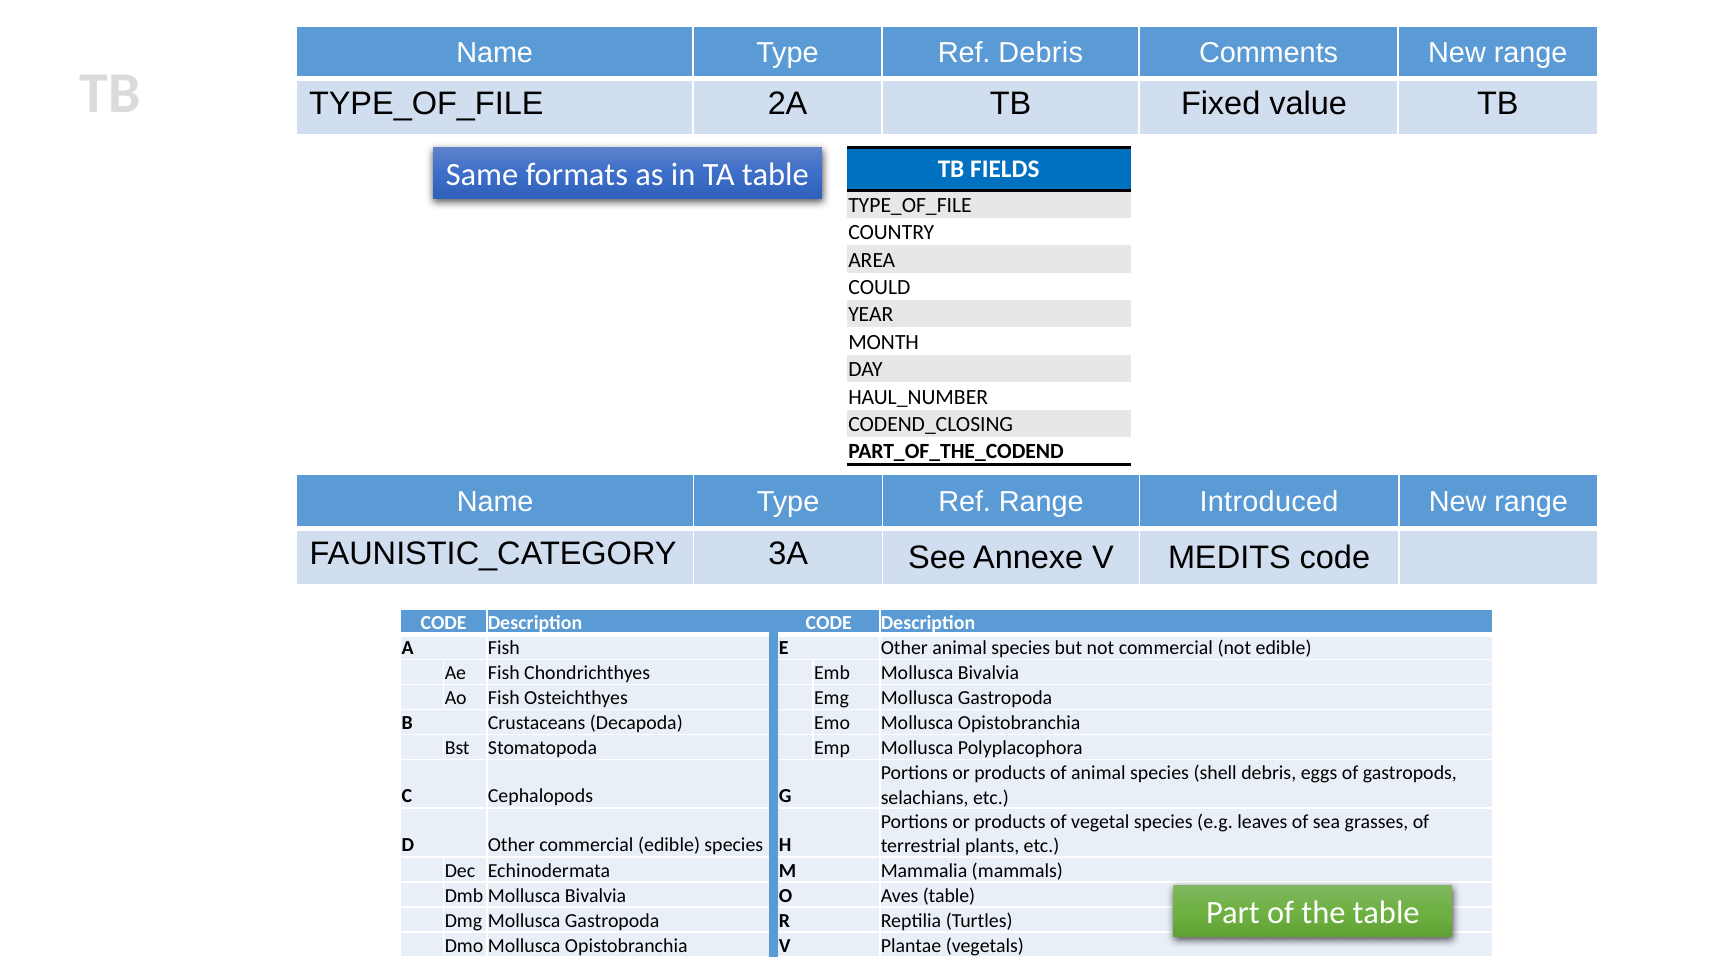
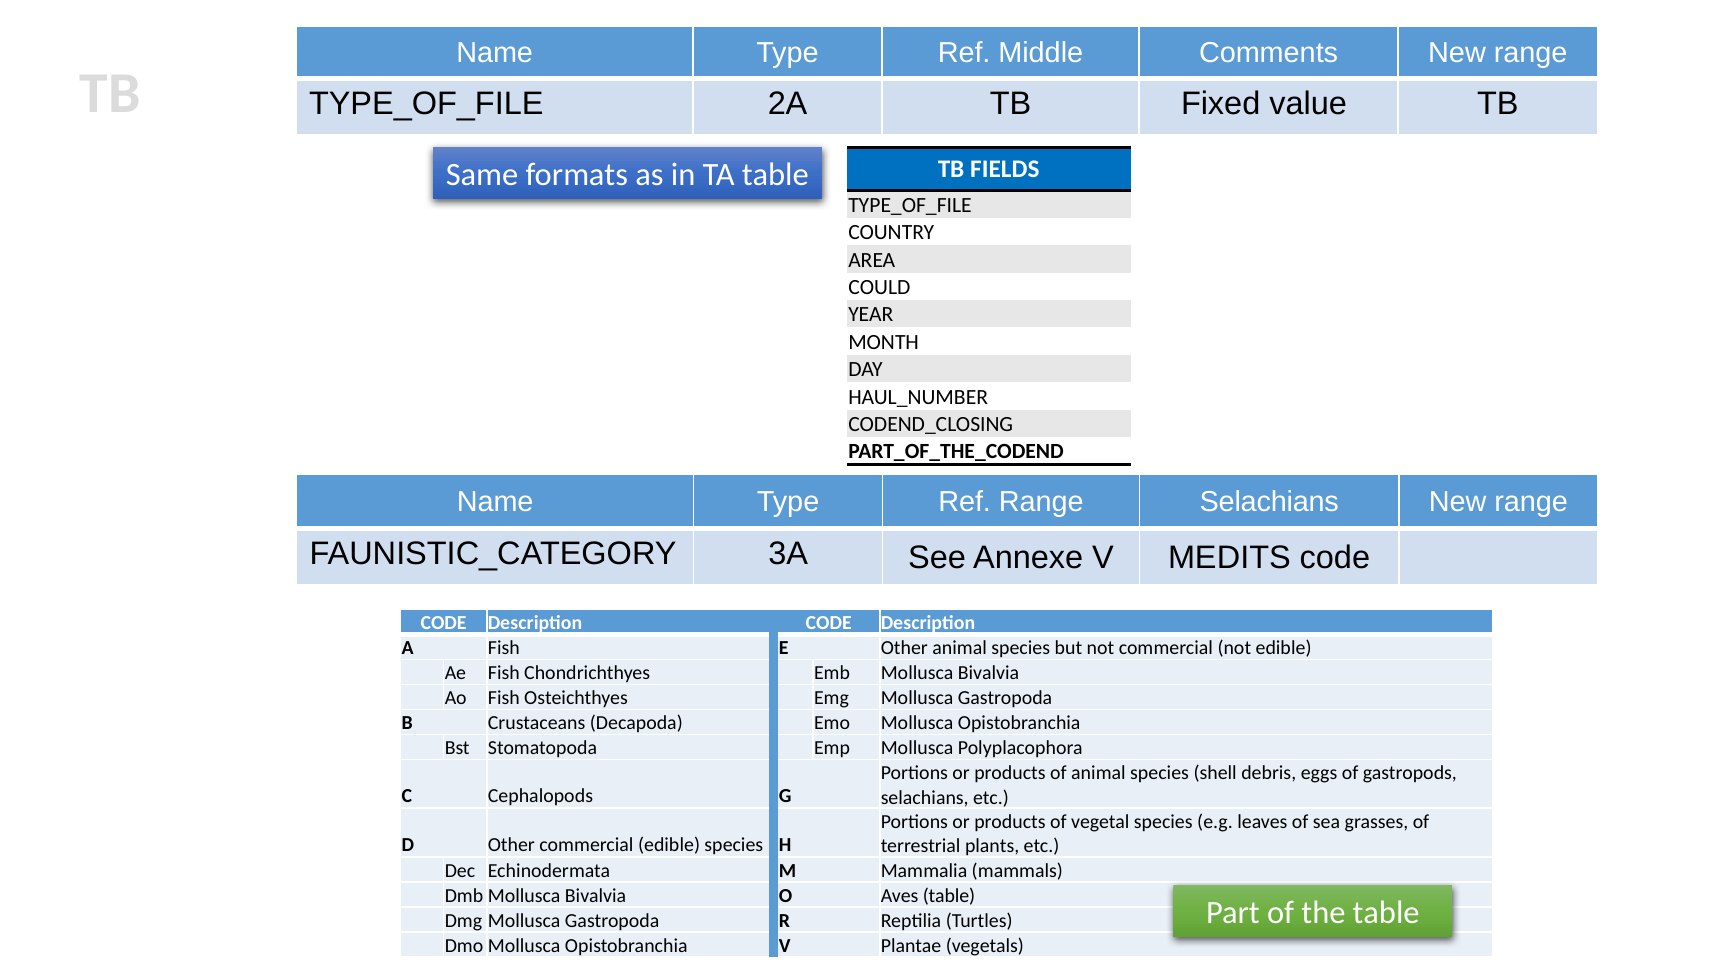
Ref Debris: Debris -> Middle (1041, 53)
Range Introduced: Introduced -> Selachians (1269, 502)
